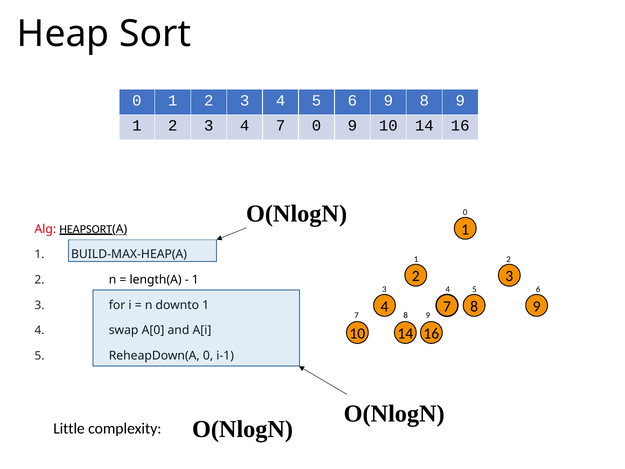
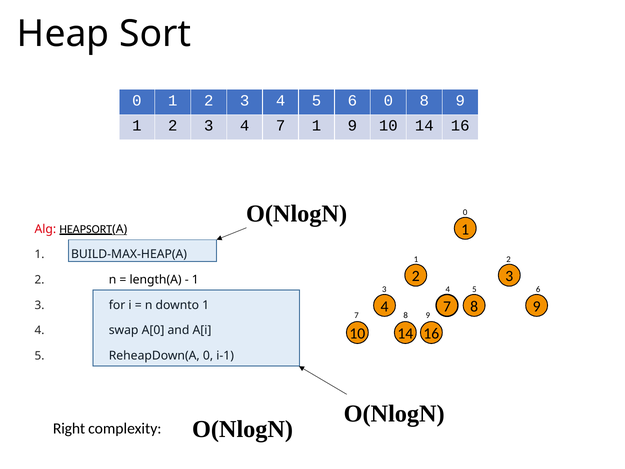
6 9: 9 -> 0 (388, 100)
7 0: 0 -> 1 (316, 126)
Little: Little -> Right (69, 428)
